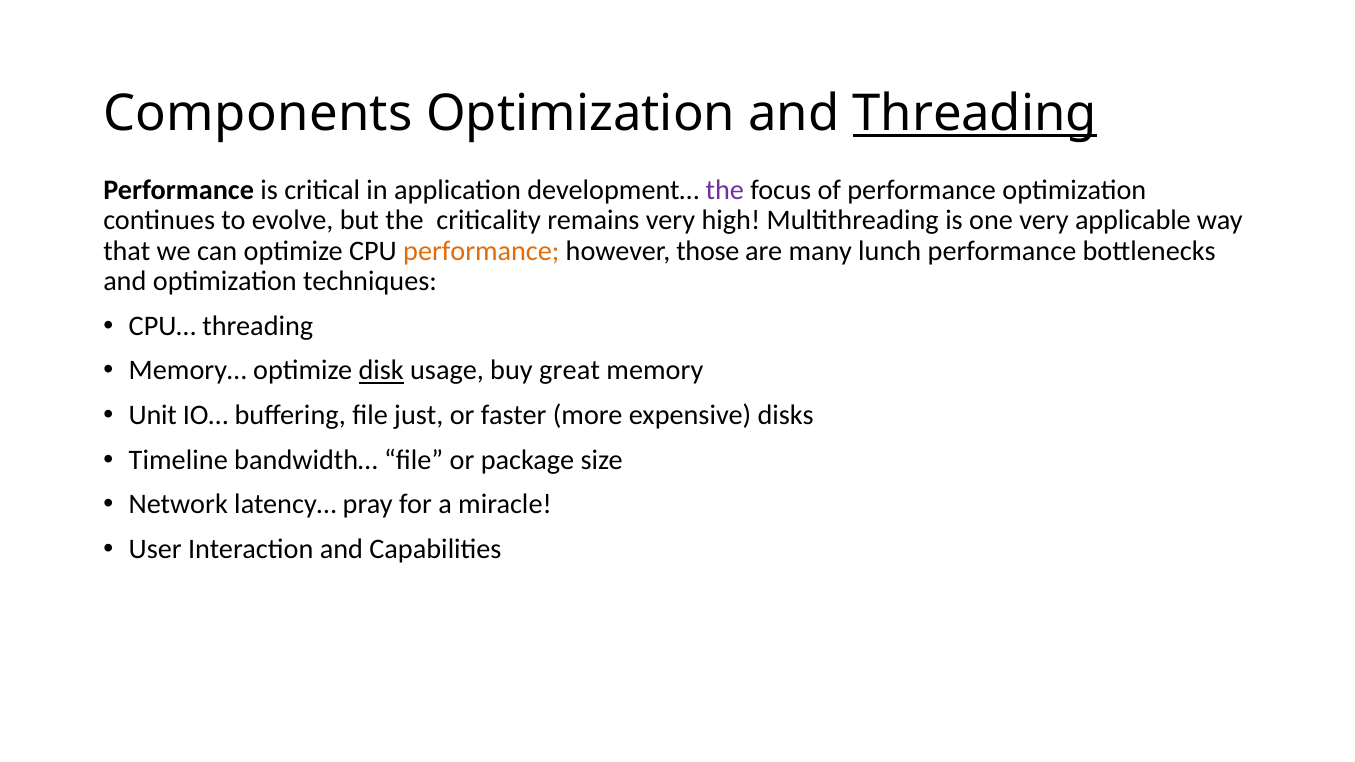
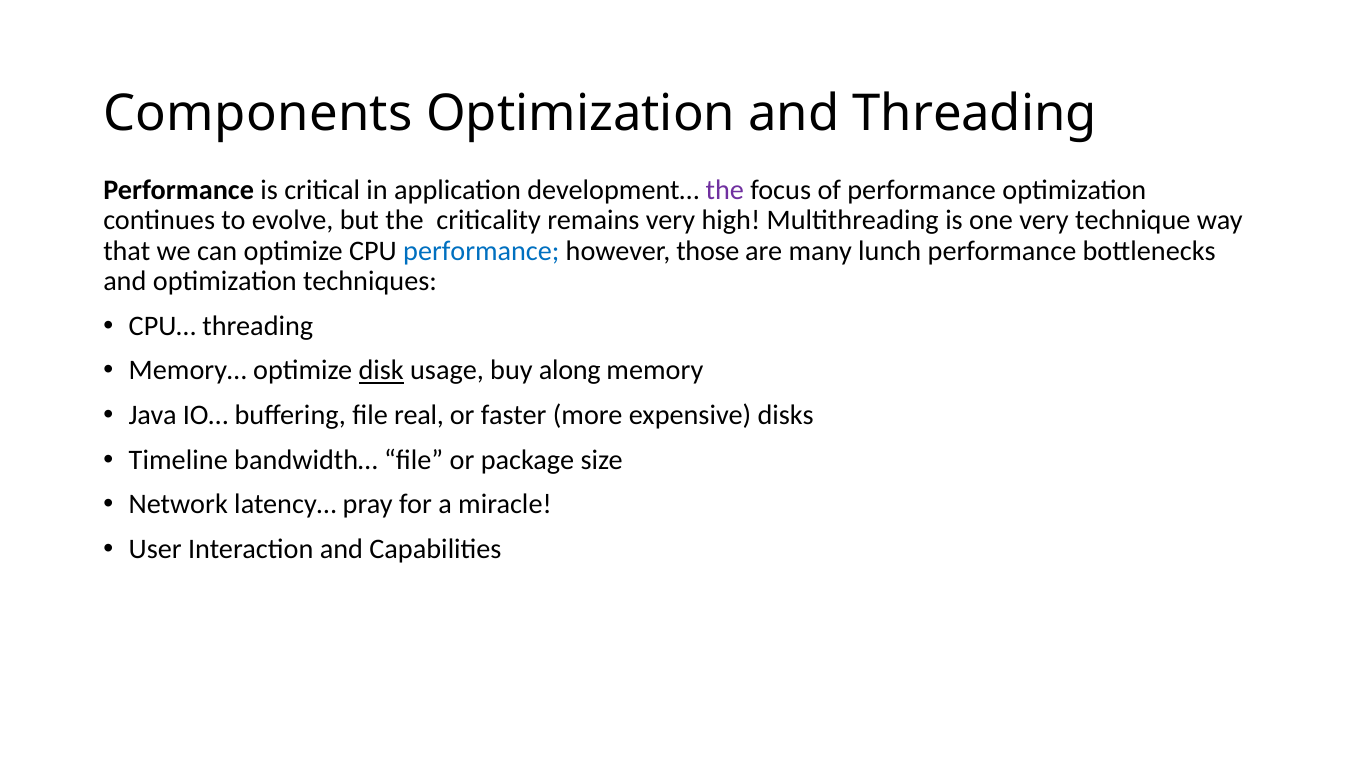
Threading underline: present -> none (975, 114)
applicable: applicable -> technique (1133, 220)
performance colour: orange -> blue (481, 251)
great: great -> along (570, 371)
Unit: Unit -> Java (153, 415)
just: just -> real (419, 415)
